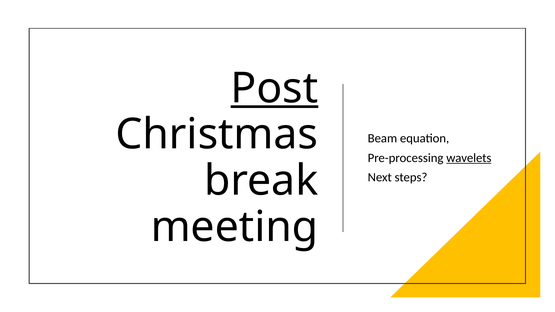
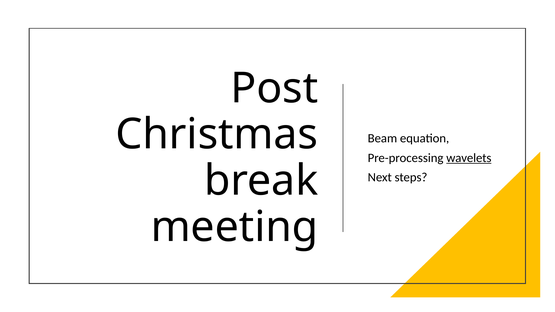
Post underline: present -> none (274, 88)
